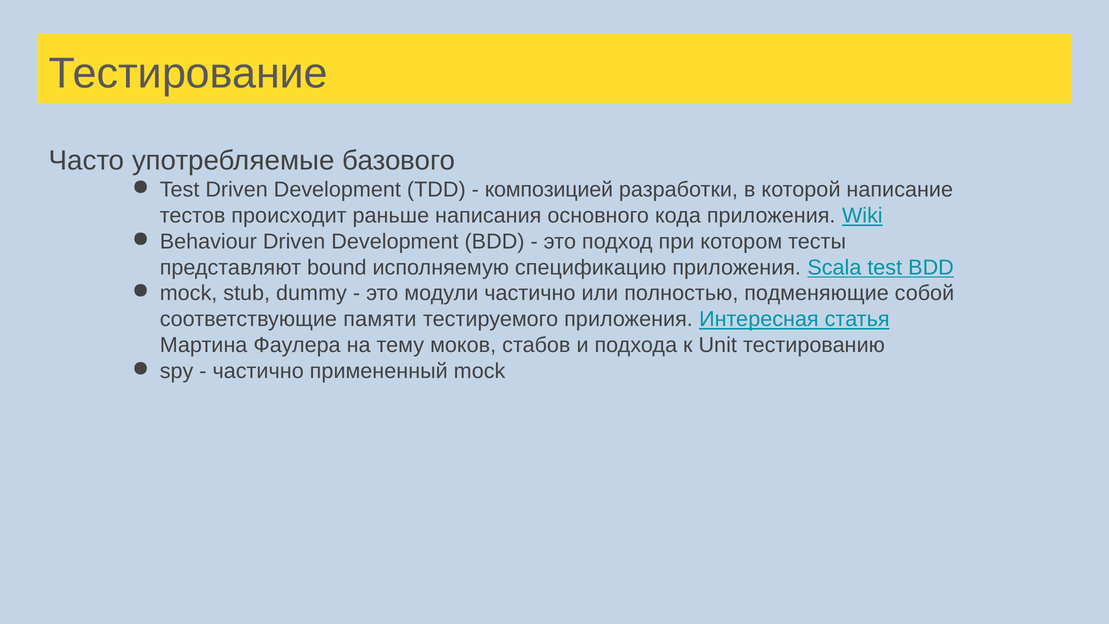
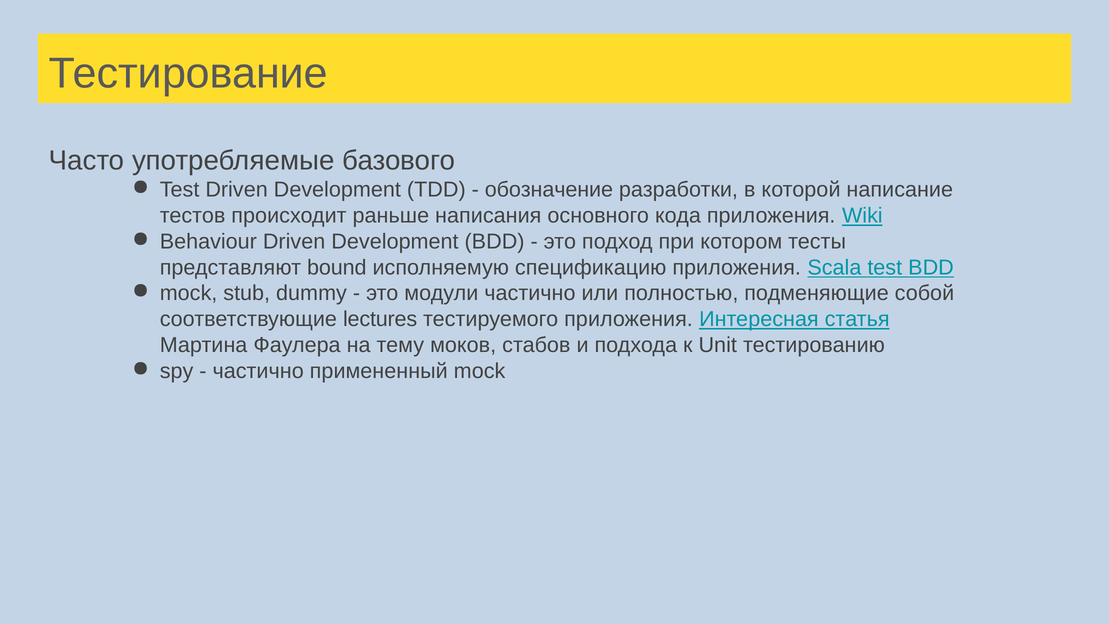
композицией: композицией -> обозначение (549, 190)
памяти: памяти -> lectures (380, 319)
